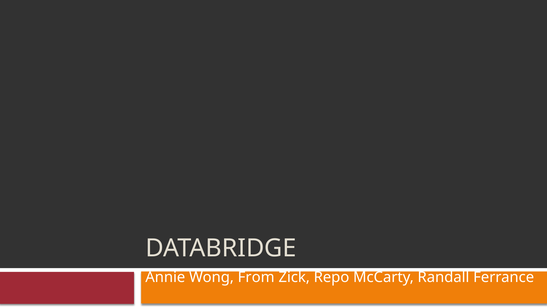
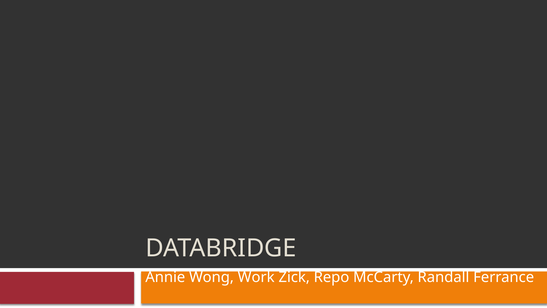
From: From -> Work (256, 277)
